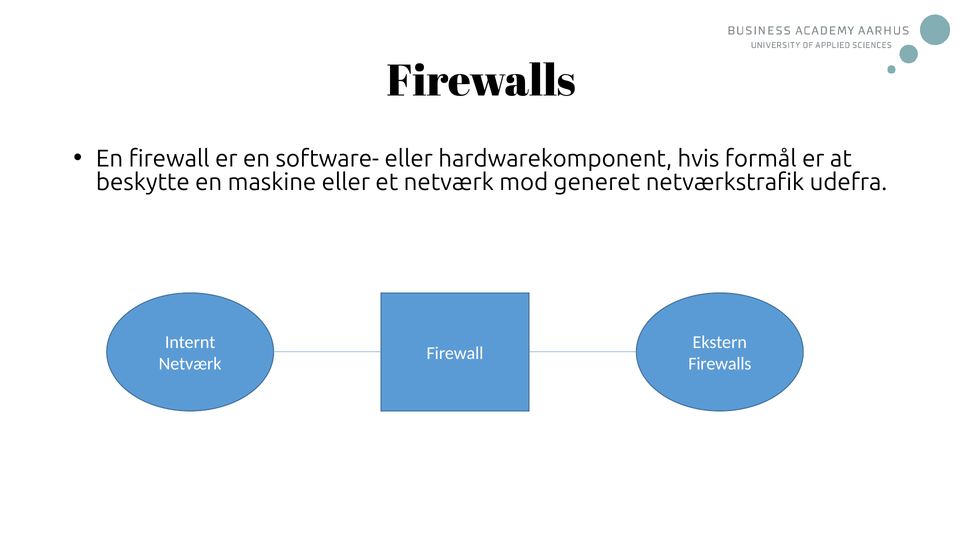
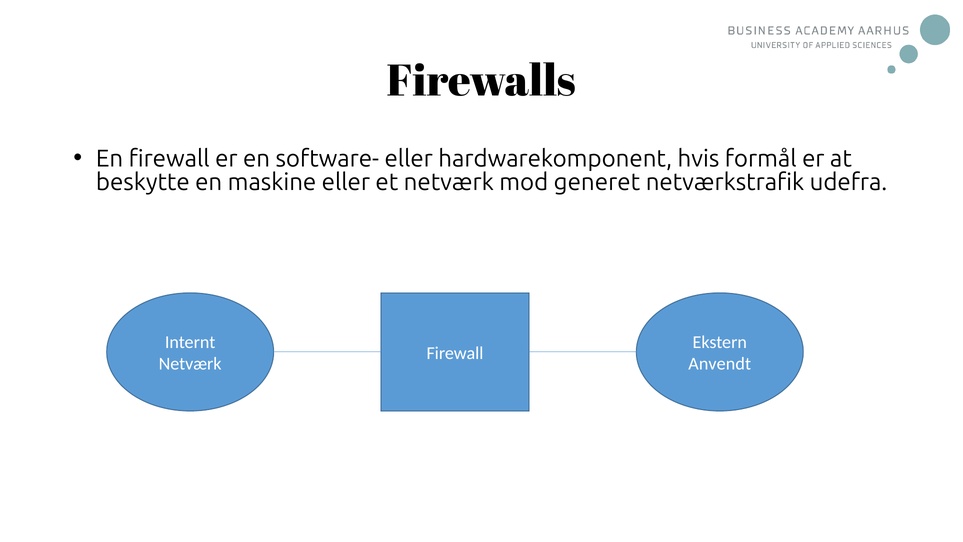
Firewalls: Firewalls -> Anvendt (720, 364)
